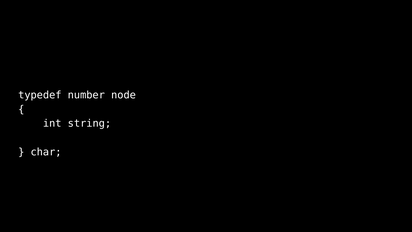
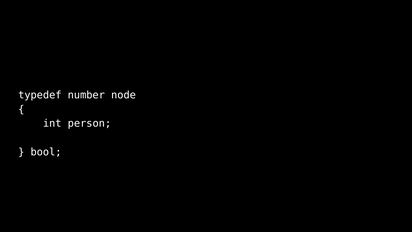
string: string -> person (89, 123)
char: char -> bool (46, 152)
